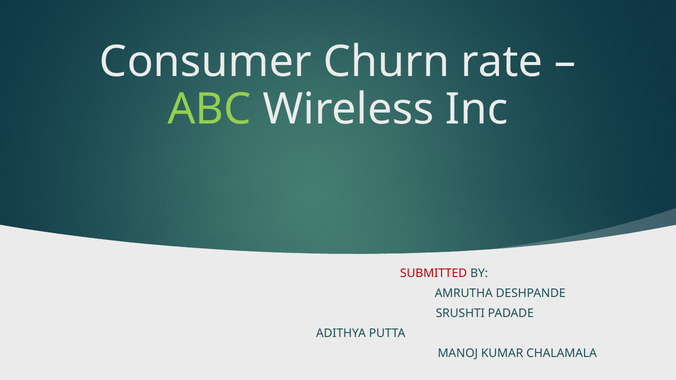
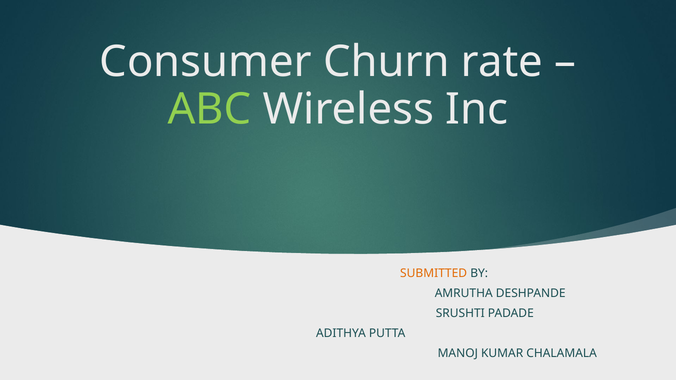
SUBMITTED colour: red -> orange (434, 273)
